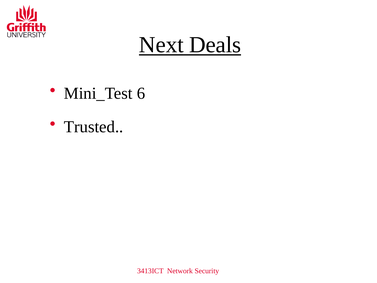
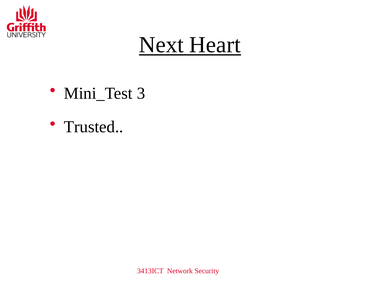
Deals: Deals -> Heart (215, 45)
6: 6 -> 3 (141, 93)
